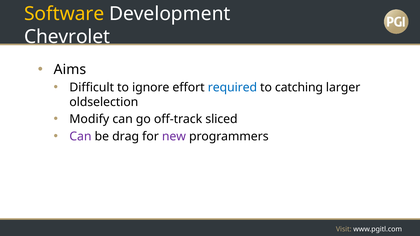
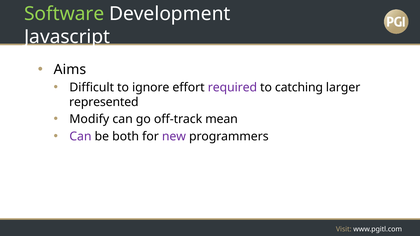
Software colour: yellow -> light green (64, 14)
Chevrolet: Chevrolet -> Javascript (67, 37)
required colour: blue -> purple (232, 88)
oldselection: oldselection -> represented (104, 102)
sliced: sliced -> mean (222, 119)
drag: drag -> both (126, 137)
